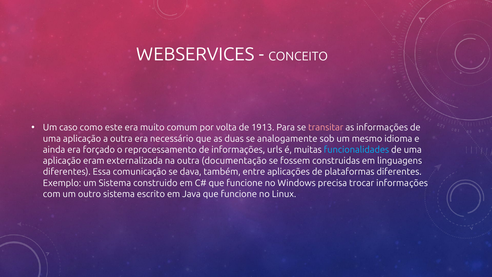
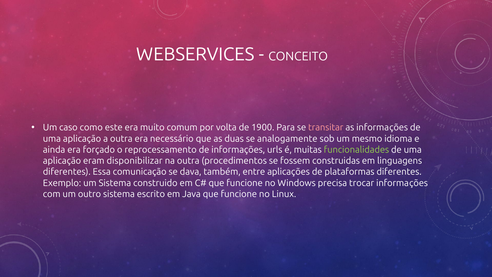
1913: 1913 -> 1900 (263, 127)
funcionalidades colour: light blue -> light green (356, 150)
externalizada: externalizada -> disponibilizar (135, 161)
documentação: documentação -> procedimentos (234, 161)
